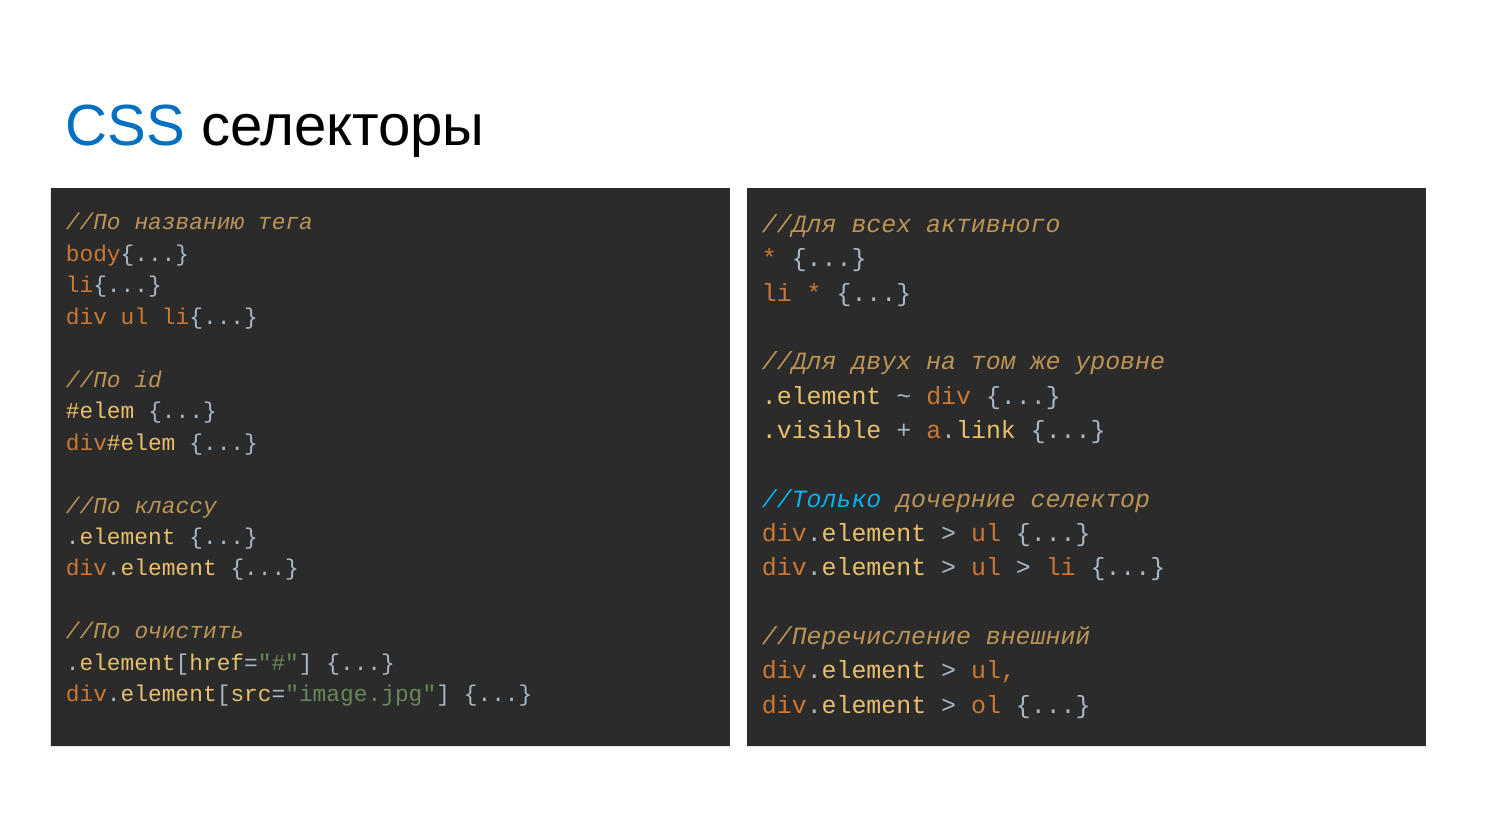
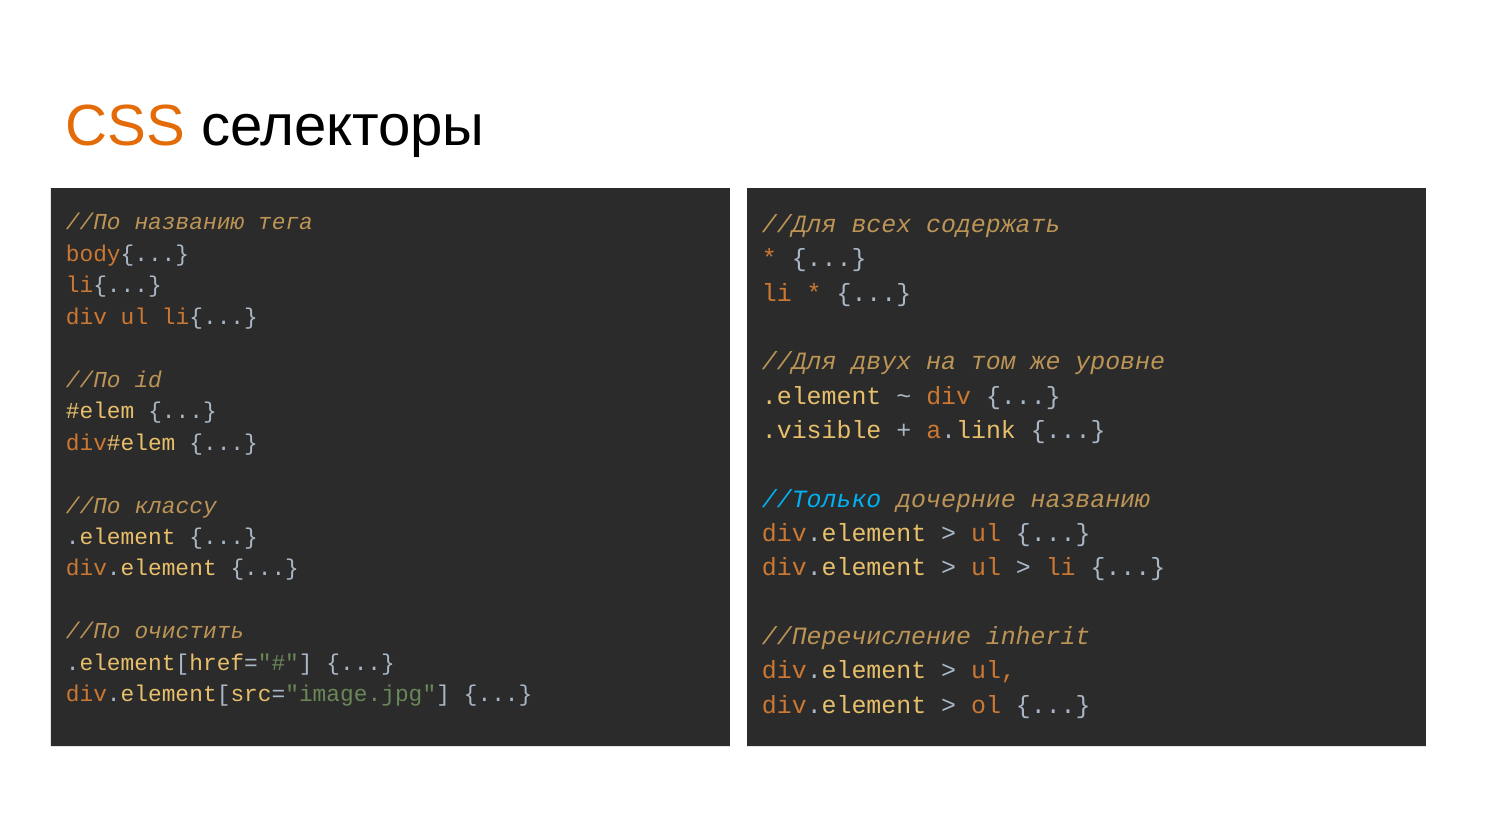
CSS colour: blue -> orange (125, 127)
активного: активного -> содержать (993, 224)
дочерние селектор: селектор -> названию (1090, 499)
внешний: внешний -> inherit (1038, 637)
